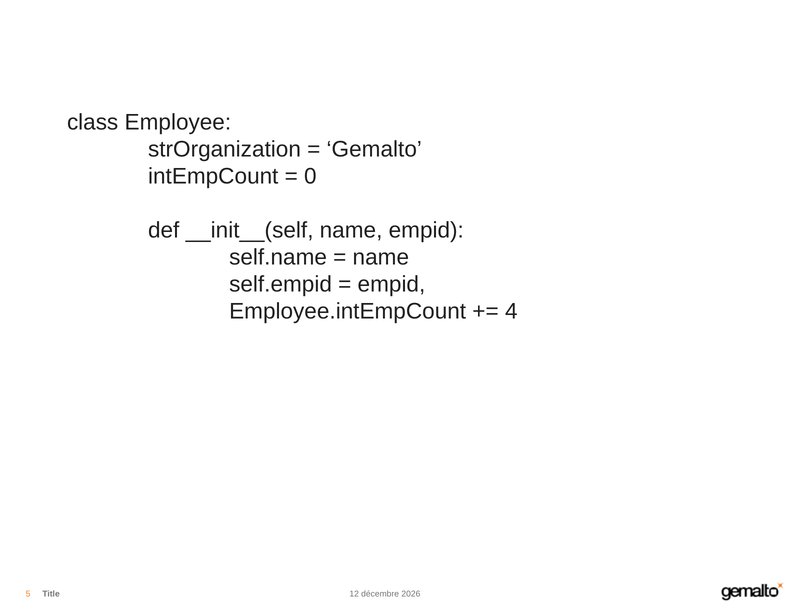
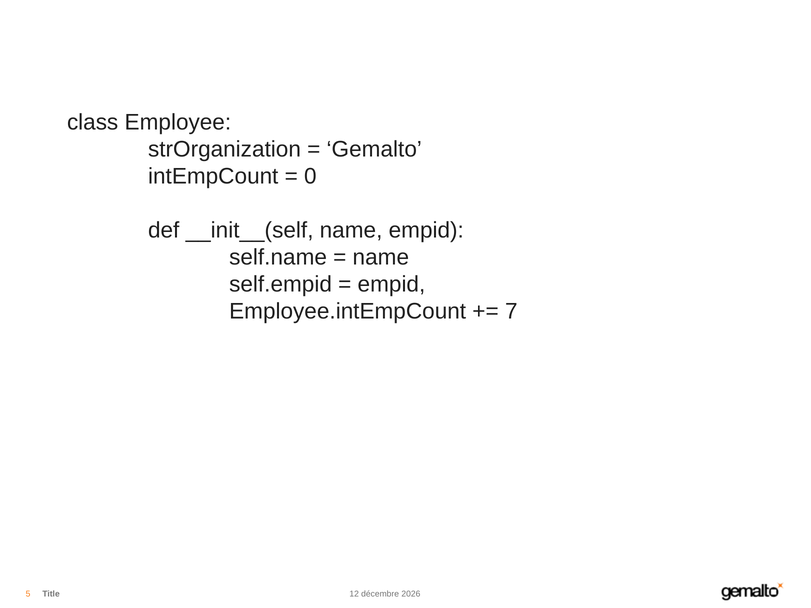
4: 4 -> 7 (511, 312)
